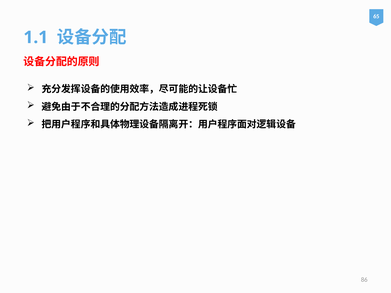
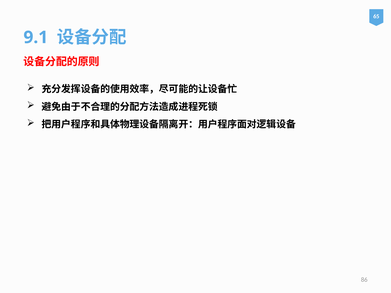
1.1: 1.1 -> 9.1 (36, 37)
